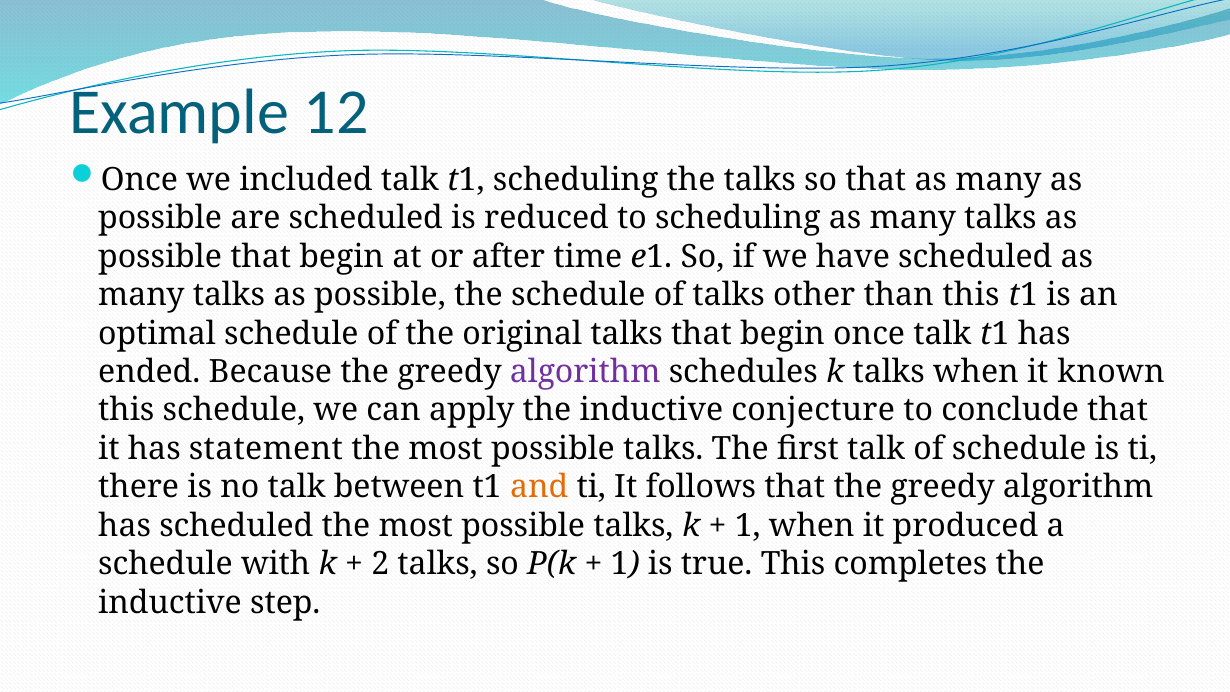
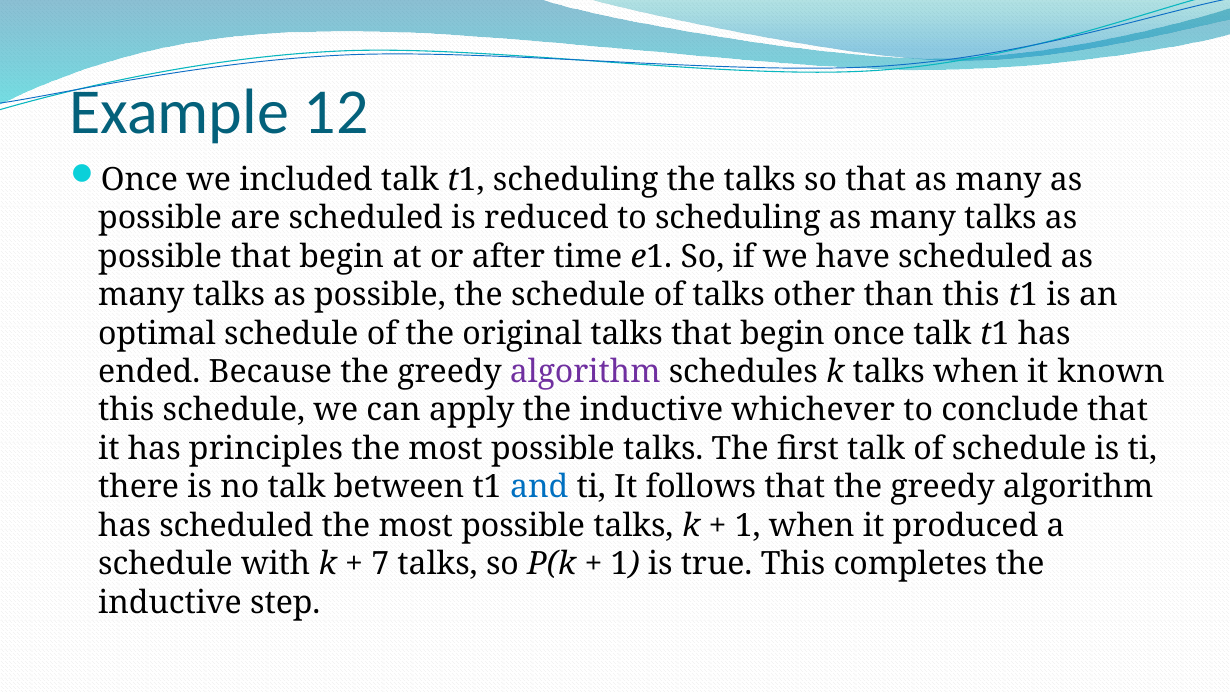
conjecture: conjecture -> whichever (813, 410)
statement: statement -> principles (266, 449)
and colour: orange -> blue (539, 487)
2: 2 -> 7 (380, 564)
